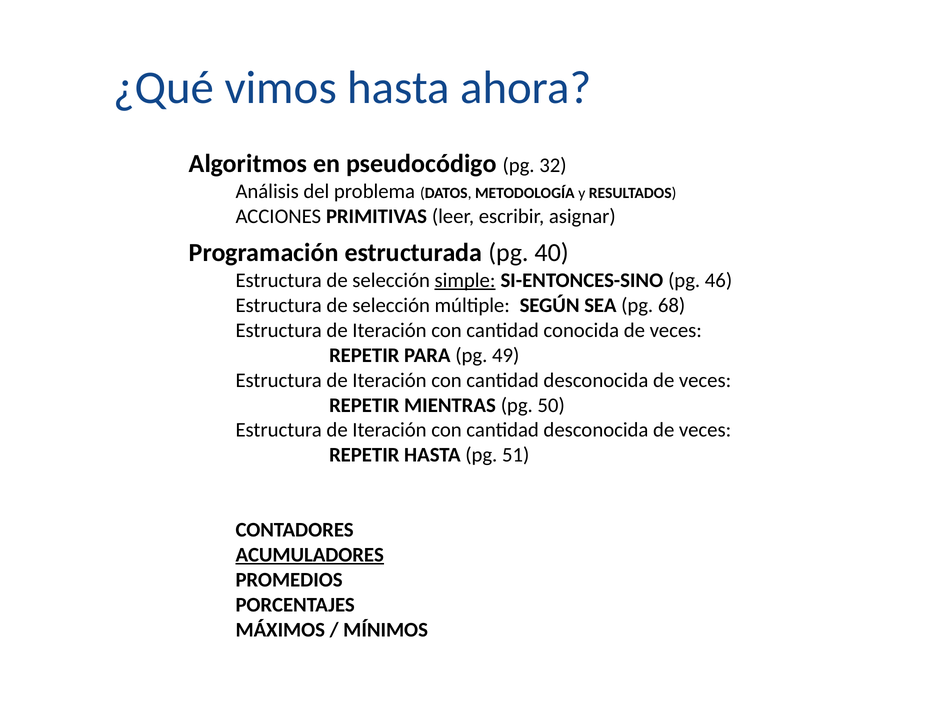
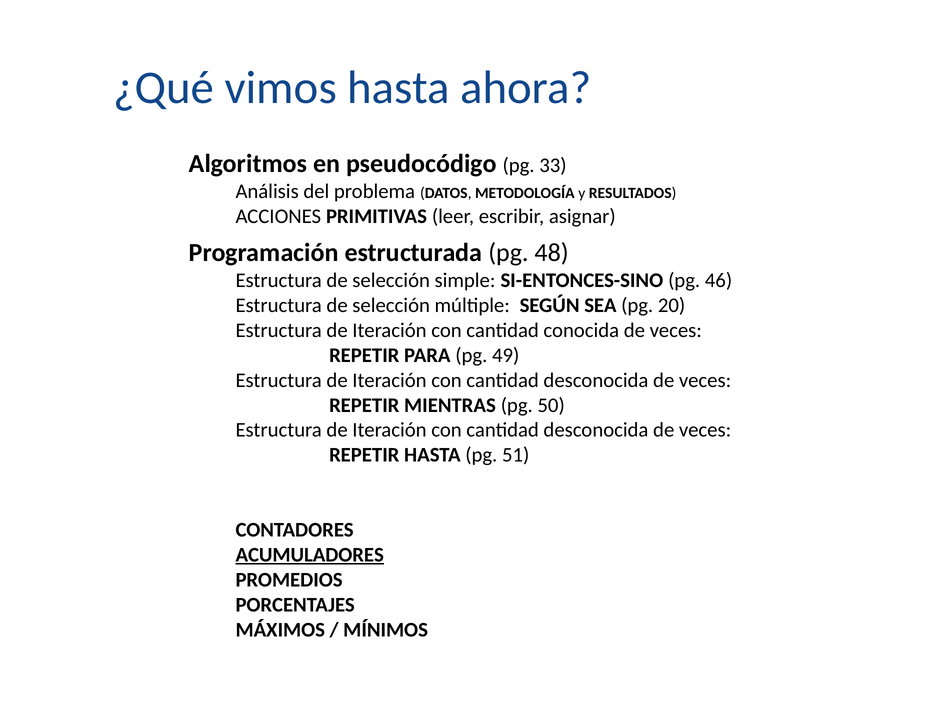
32: 32 -> 33 (553, 166)
40: 40 -> 48 (552, 253)
simple underline: present -> none (465, 280)
68: 68 -> 20 (672, 305)
